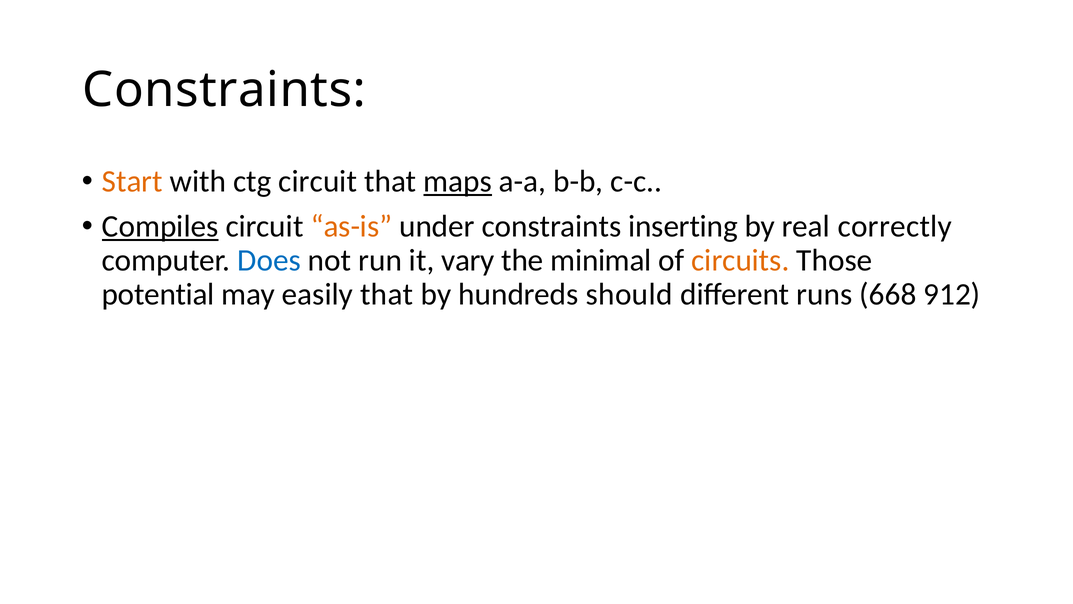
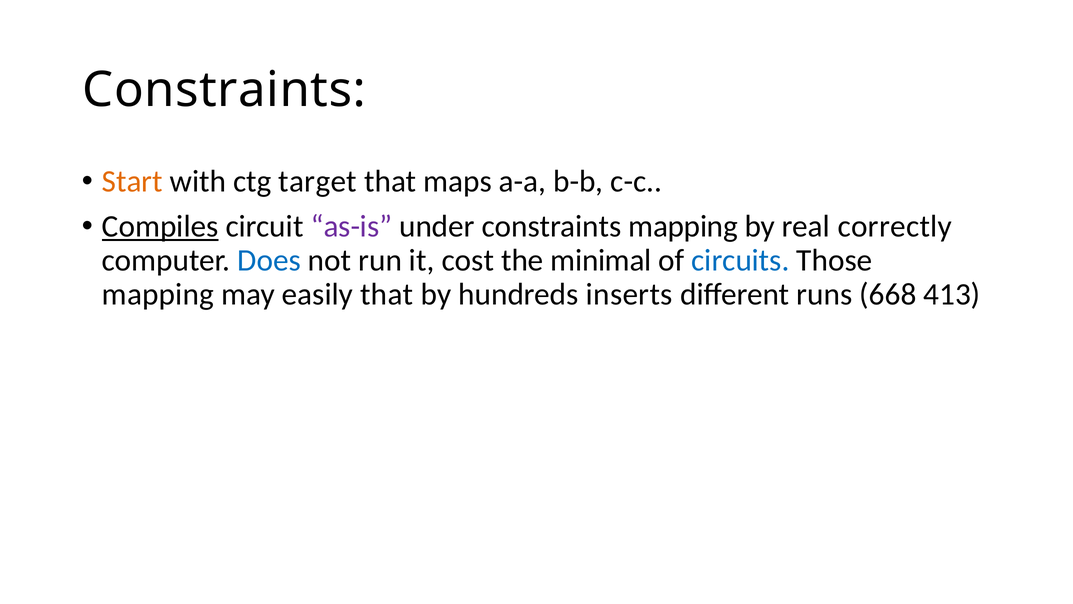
ctg circuit: circuit -> target (318, 181)
maps underline: present -> none (458, 181)
as-is colour: orange -> purple (351, 226)
constraints inserting: inserting -> mapping (683, 226)
vary: vary -> cost (468, 260)
circuits colour: orange -> blue (740, 260)
potential: potential -> mapping (158, 294)
should: should -> inserts (629, 294)
912: 912 -> 413 (952, 294)
